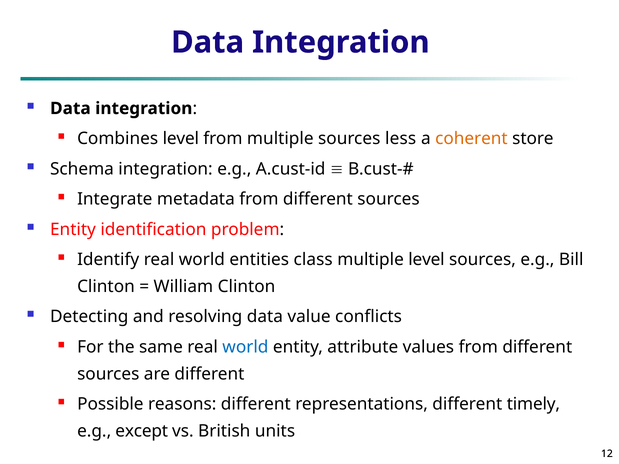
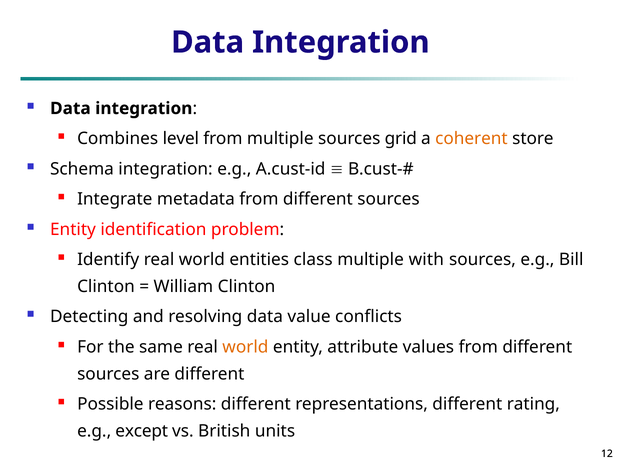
less: less -> grid (401, 139)
multiple level: level -> with (426, 260)
world colour: blue -> orange (245, 347)
timely: timely -> rating (533, 404)
